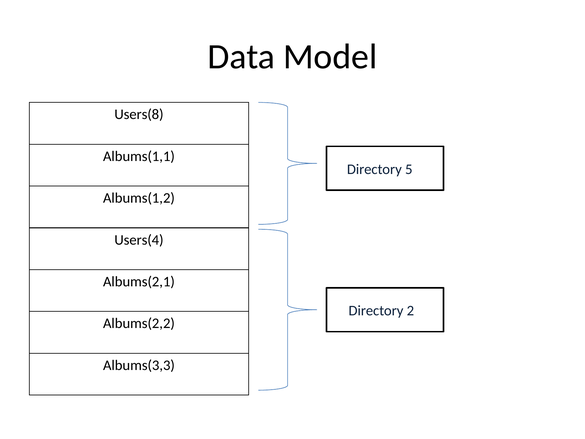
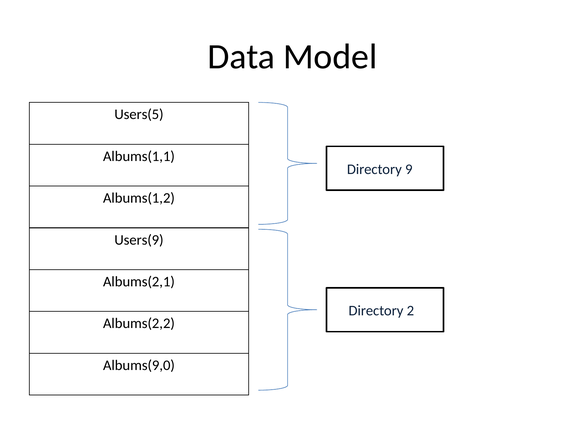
Users(8: Users(8 -> Users(5 (139, 114)
5: 5 -> 9 (409, 169)
Users(4: Users(4 -> Users(9 (139, 240)
Albums(3,3: Albums(3,3 -> Albums(9,0 (139, 365)
